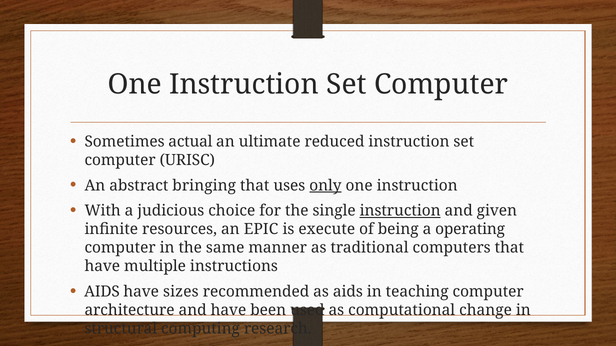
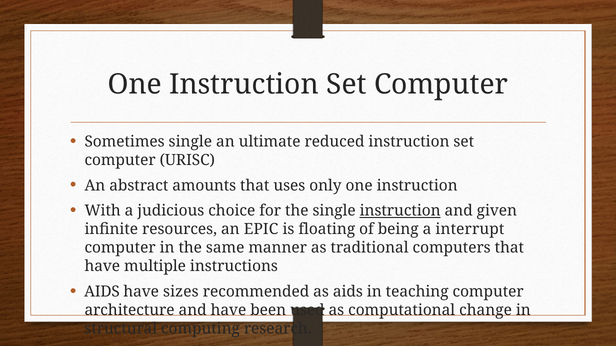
Sometimes actual: actual -> single (190, 142)
bringing: bringing -> amounts (204, 186)
only underline: present -> none (325, 186)
execute: execute -> floating (327, 230)
operating: operating -> interrupt (470, 230)
